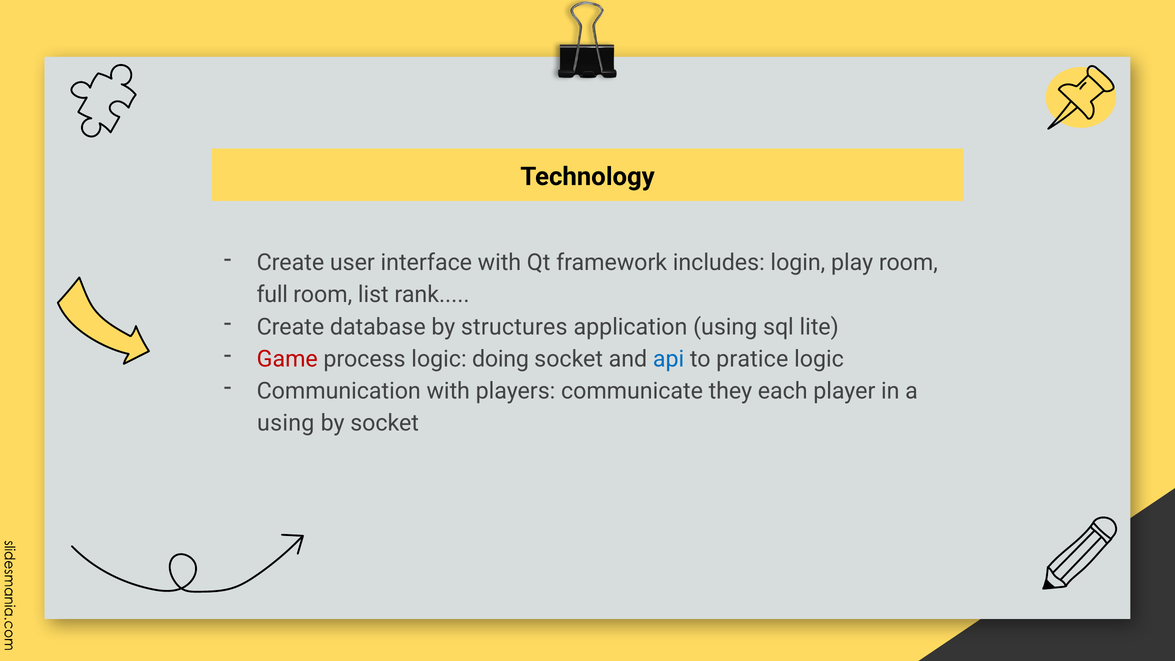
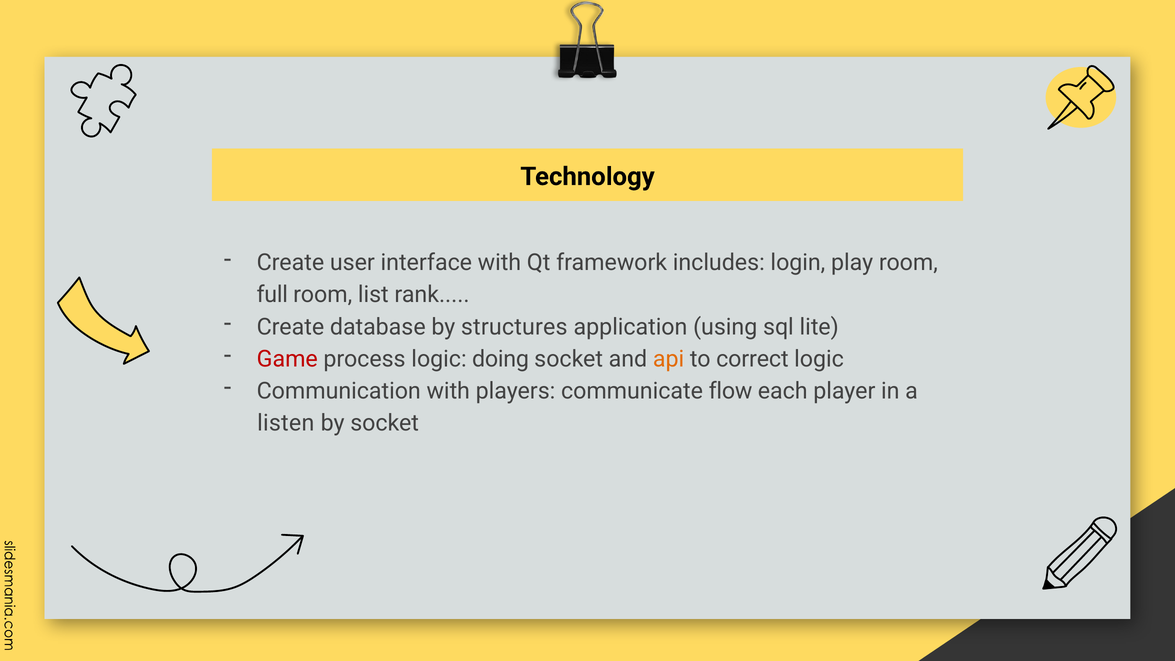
api colour: blue -> orange (669, 359)
pratice: pratice -> correct (752, 359)
they: they -> flow (731, 391)
using: using -> listen (286, 423)
